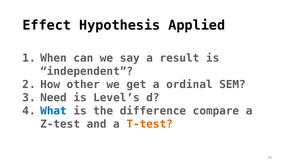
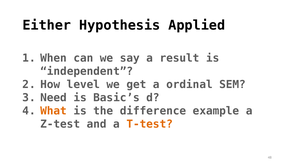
Effect: Effect -> Either (47, 25)
other: other -> level (83, 85)
Level’s: Level’s -> Basic’s (117, 98)
What colour: blue -> orange (54, 111)
compare: compare -> example (216, 111)
